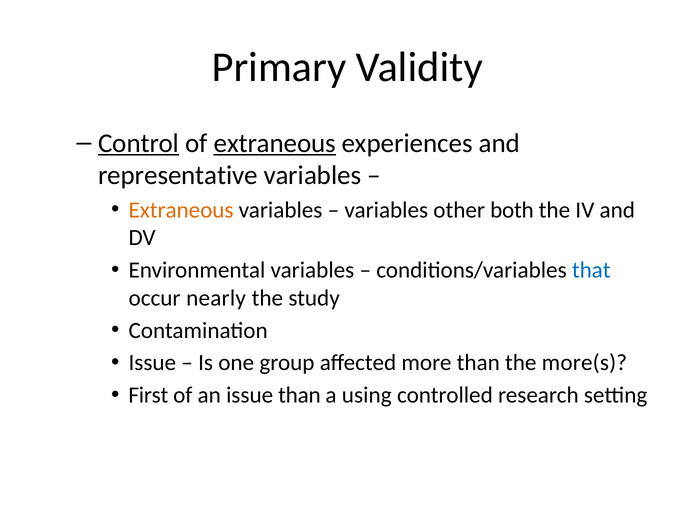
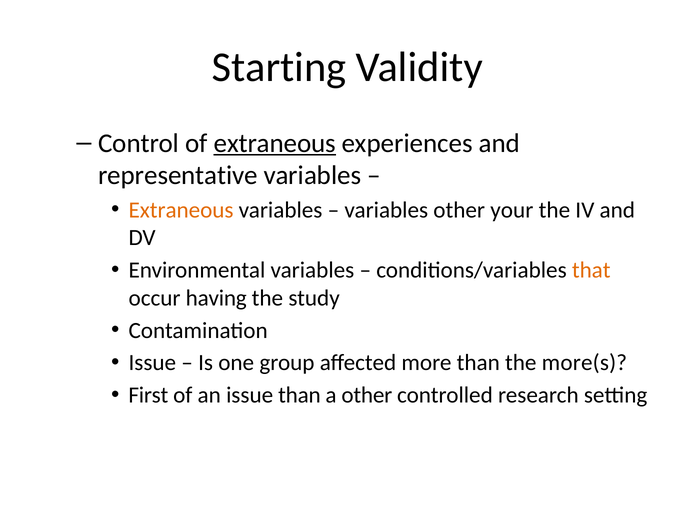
Primary: Primary -> Starting (279, 67)
Control underline: present -> none (139, 143)
both: both -> your (512, 210)
that colour: blue -> orange (591, 270)
nearly: nearly -> having (216, 298)
a using: using -> other (367, 395)
